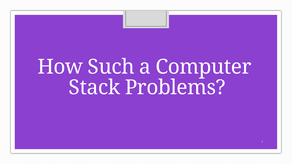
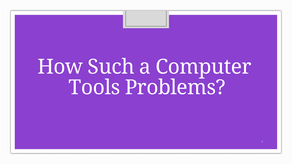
Stack: Stack -> Tools (94, 88)
